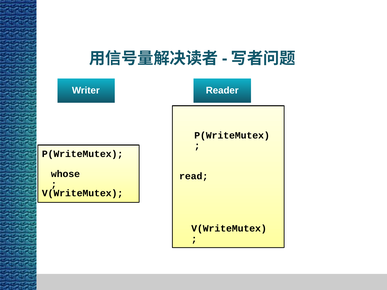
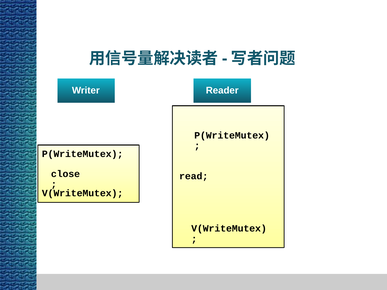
whose: whose -> close (65, 174)
